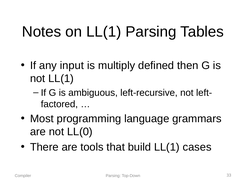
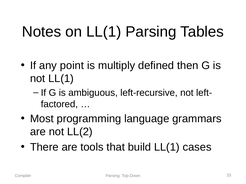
input: input -> point (72, 66)
LL(0: LL(0 -> LL(2 (80, 132)
